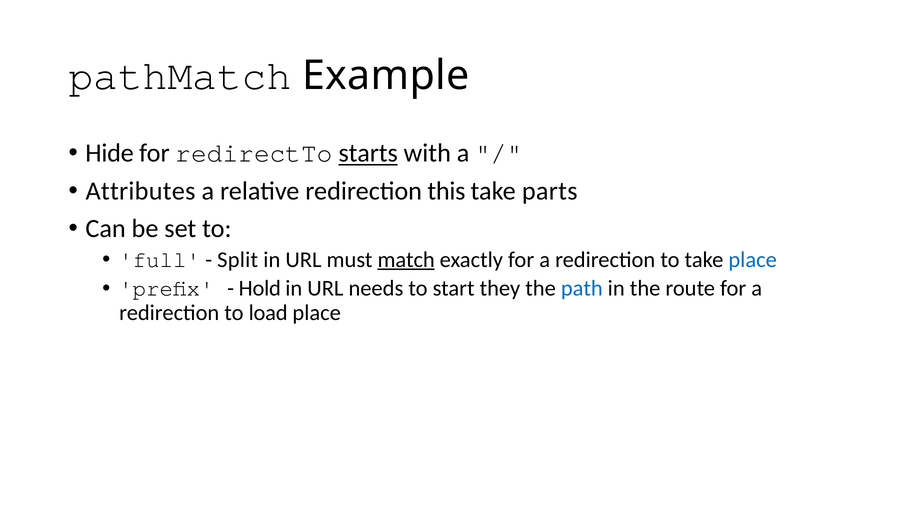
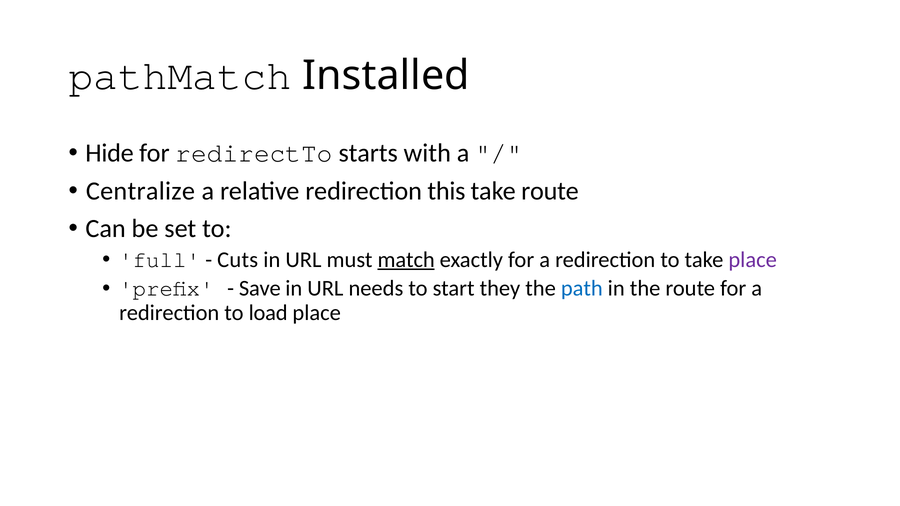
Example: Example -> Installed (386, 76)
starts underline: present -> none (368, 153)
Attributes: Attributes -> Centralize (140, 191)
take parts: parts -> route (550, 191)
Split: Split -> Cuts (238, 260)
place colour: blue -> purple (753, 260)
Hold: Hold -> Save (260, 289)
